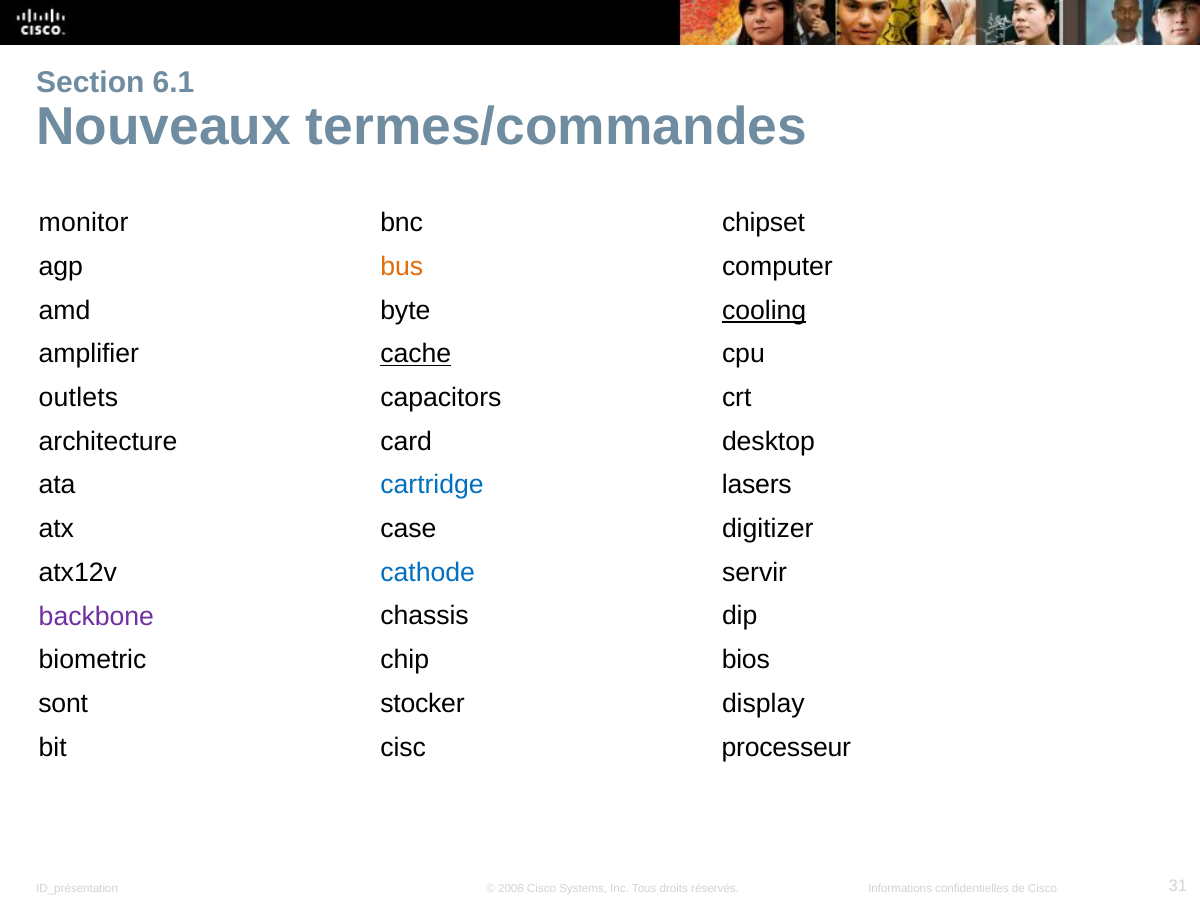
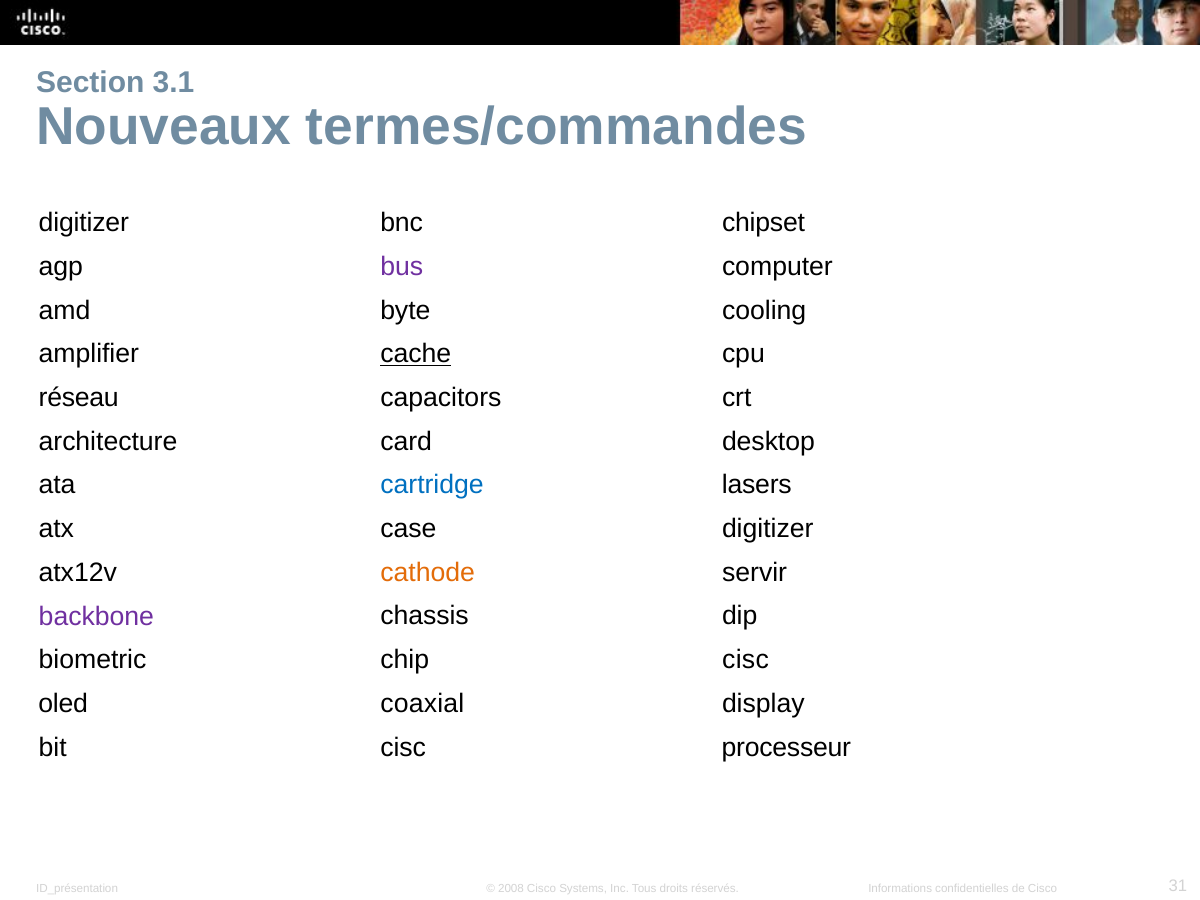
6.1: 6.1 -> 3.1 (174, 82)
monitor: monitor -> digitizer (84, 223)
bus colour: orange -> purple (402, 267)
cooling underline: present -> none (764, 310)
outlets: outlets -> réseau (79, 398)
cathode colour: blue -> orange (428, 572)
bios: bios -> cisc (746, 660)
stocker: stocker -> coaxial (422, 704)
sont: sont -> oled (63, 704)
